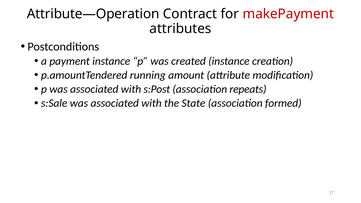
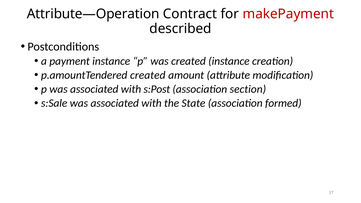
attributes: attributes -> described (180, 29)
p.amountTendered running: running -> created (148, 75)
repeats: repeats -> section (248, 89)
